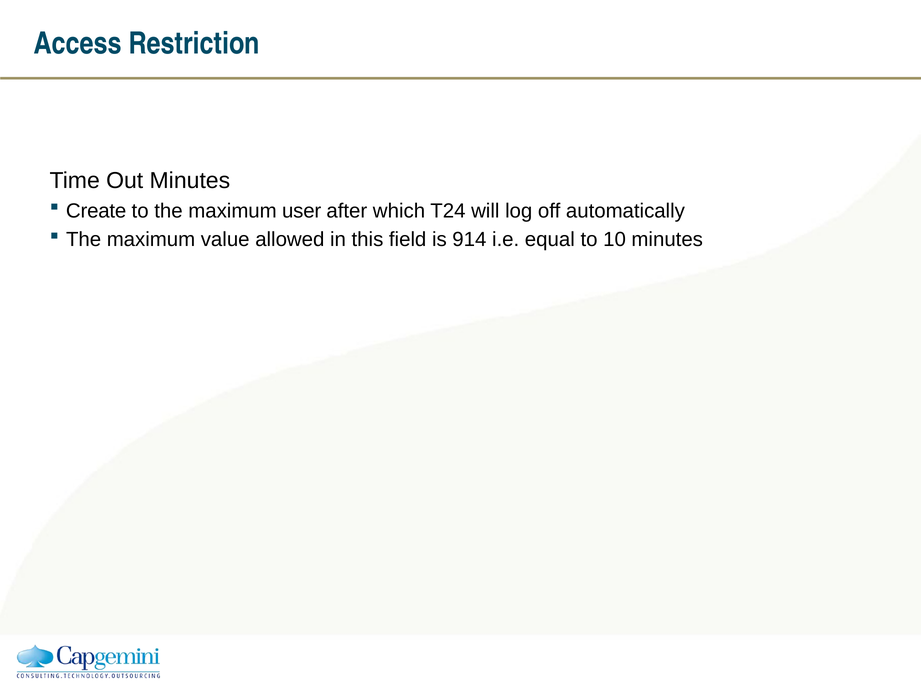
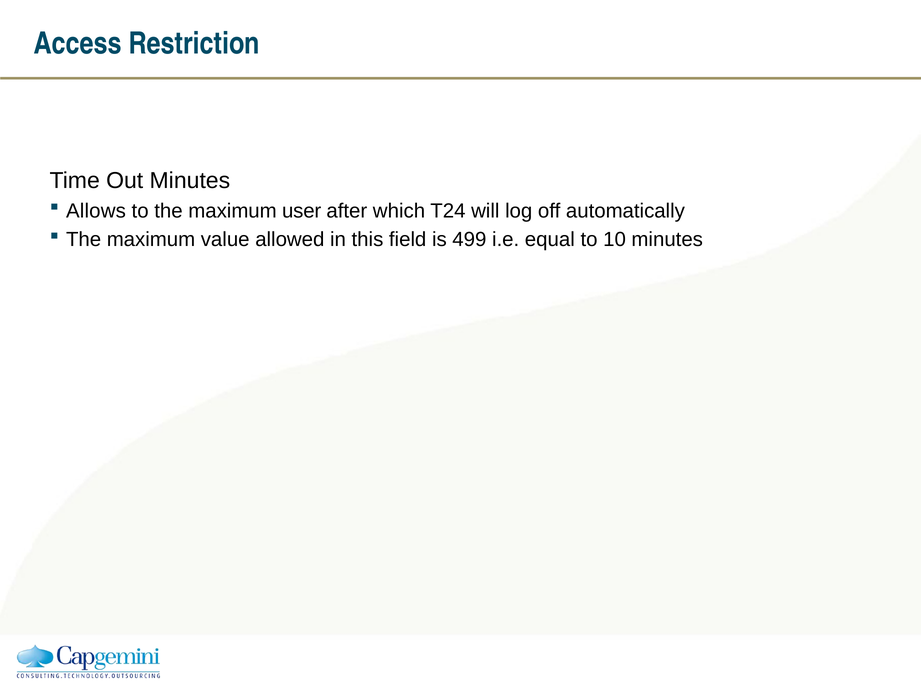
Create: Create -> Allows (96, 211)
914: 914 -> 499 (469, 240)
